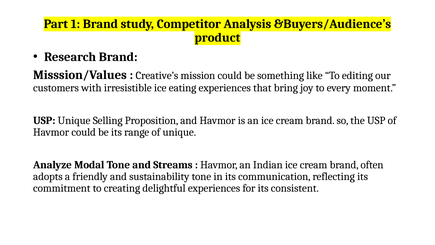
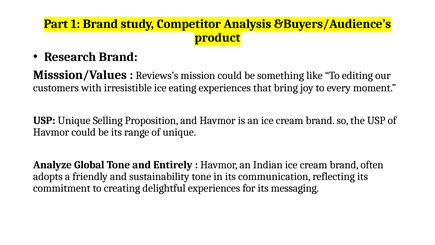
Creative’s: Creative’s -> Reviews’s (157, 76)
Modal: Modal -> Global (89, 165)
Streams: Streams -> Entirely (173, 165)
consistent: consistent -> messaging (295, 188)
